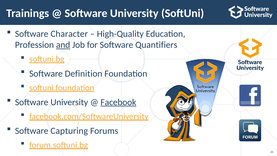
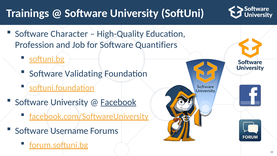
and underline: present -> none (63, 45)
Definition: Definition -> Validating (84, 73)
Capturing: Capturing -> Username (69, 131)
